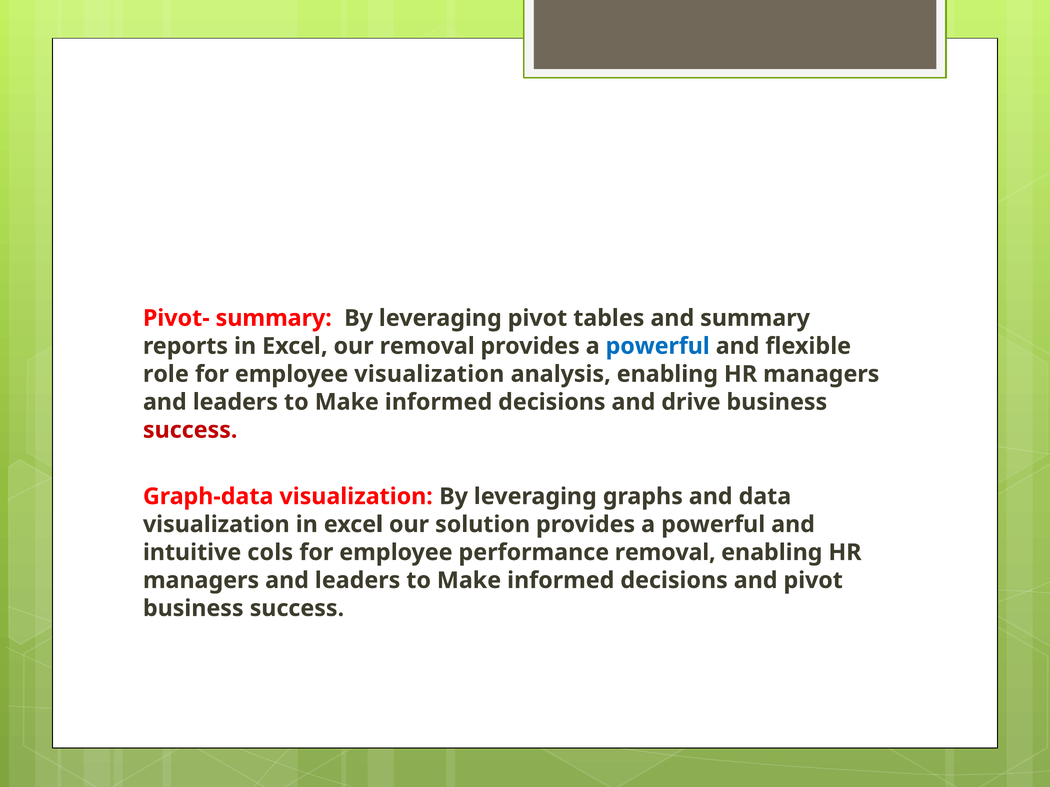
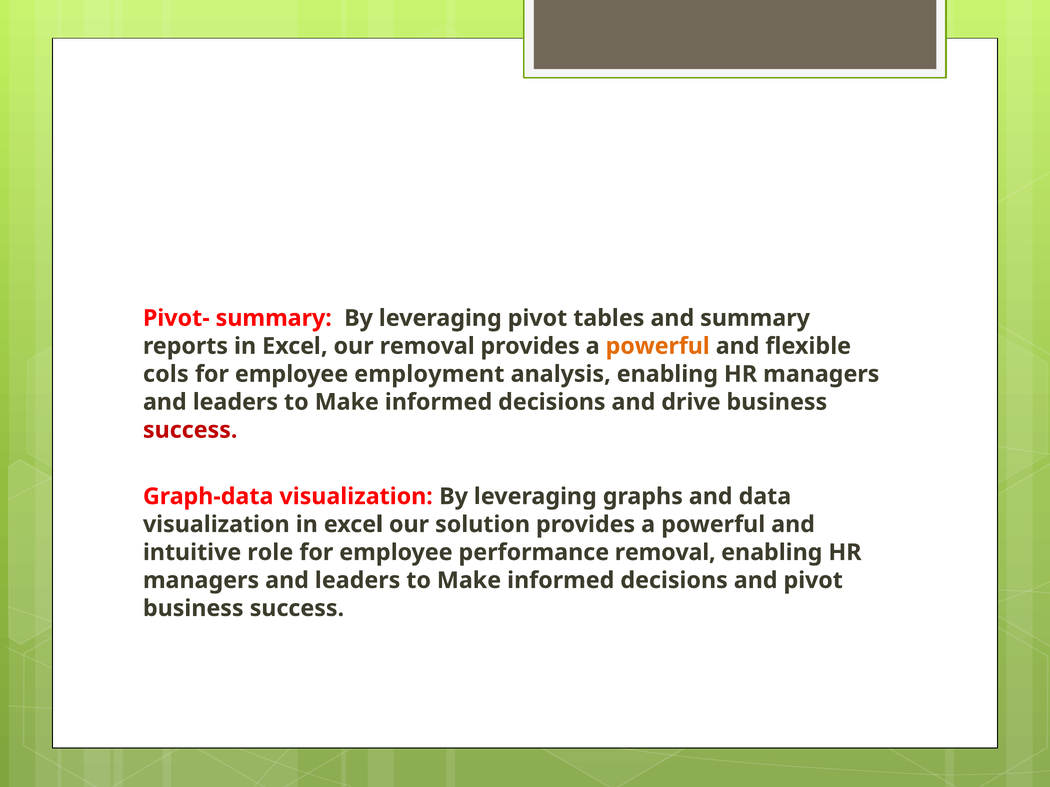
powerful colour: blue -> orange (658, 346)
role: role -> cols (166, 374)
employee visualization: visualization -> employment (429, 374)
cols: cols -> role (270, 553)
